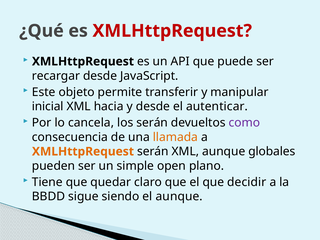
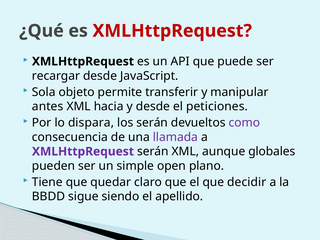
Este: Este -> Sola (44, 92)
inicial: inicial -> antes (48, 106)
autenticar: autenticar -> peticiones (217, 106)
cancela: cancela -> dispara (91, 123)
llamada colour: orange -> purple (175, 137)
XMLHttpRequest colour: orange -> purple (83, 151)
el aunque: aunque -> apellido (179, 197)
